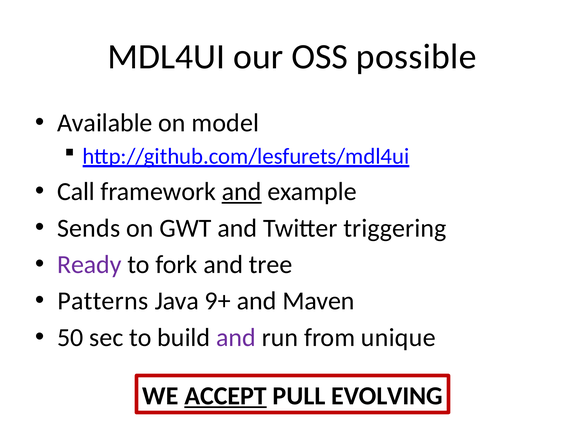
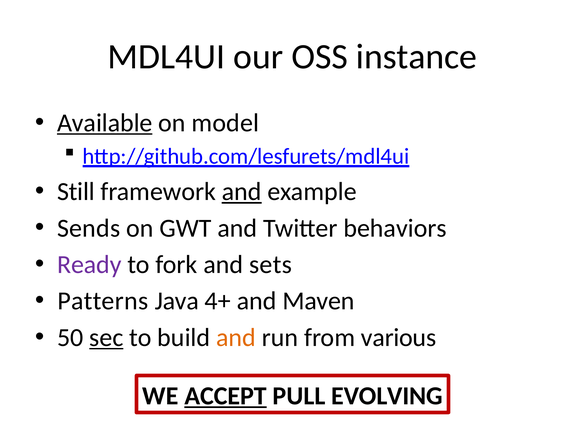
possible: possible -> instance (416, 57)
Available underline: none -> present (105, 123)
Call: Call -> Still (76, 192)
triggering: triggering -> behaviors (395, 228)
tree: tree -> sets (271, 264)
9+: 9+ -> 4+ (218, 301)
sec underline: none -> present (106, 337)
and colour: purple -> orange (236, 337)
unique: unique -> various (399, 337)
